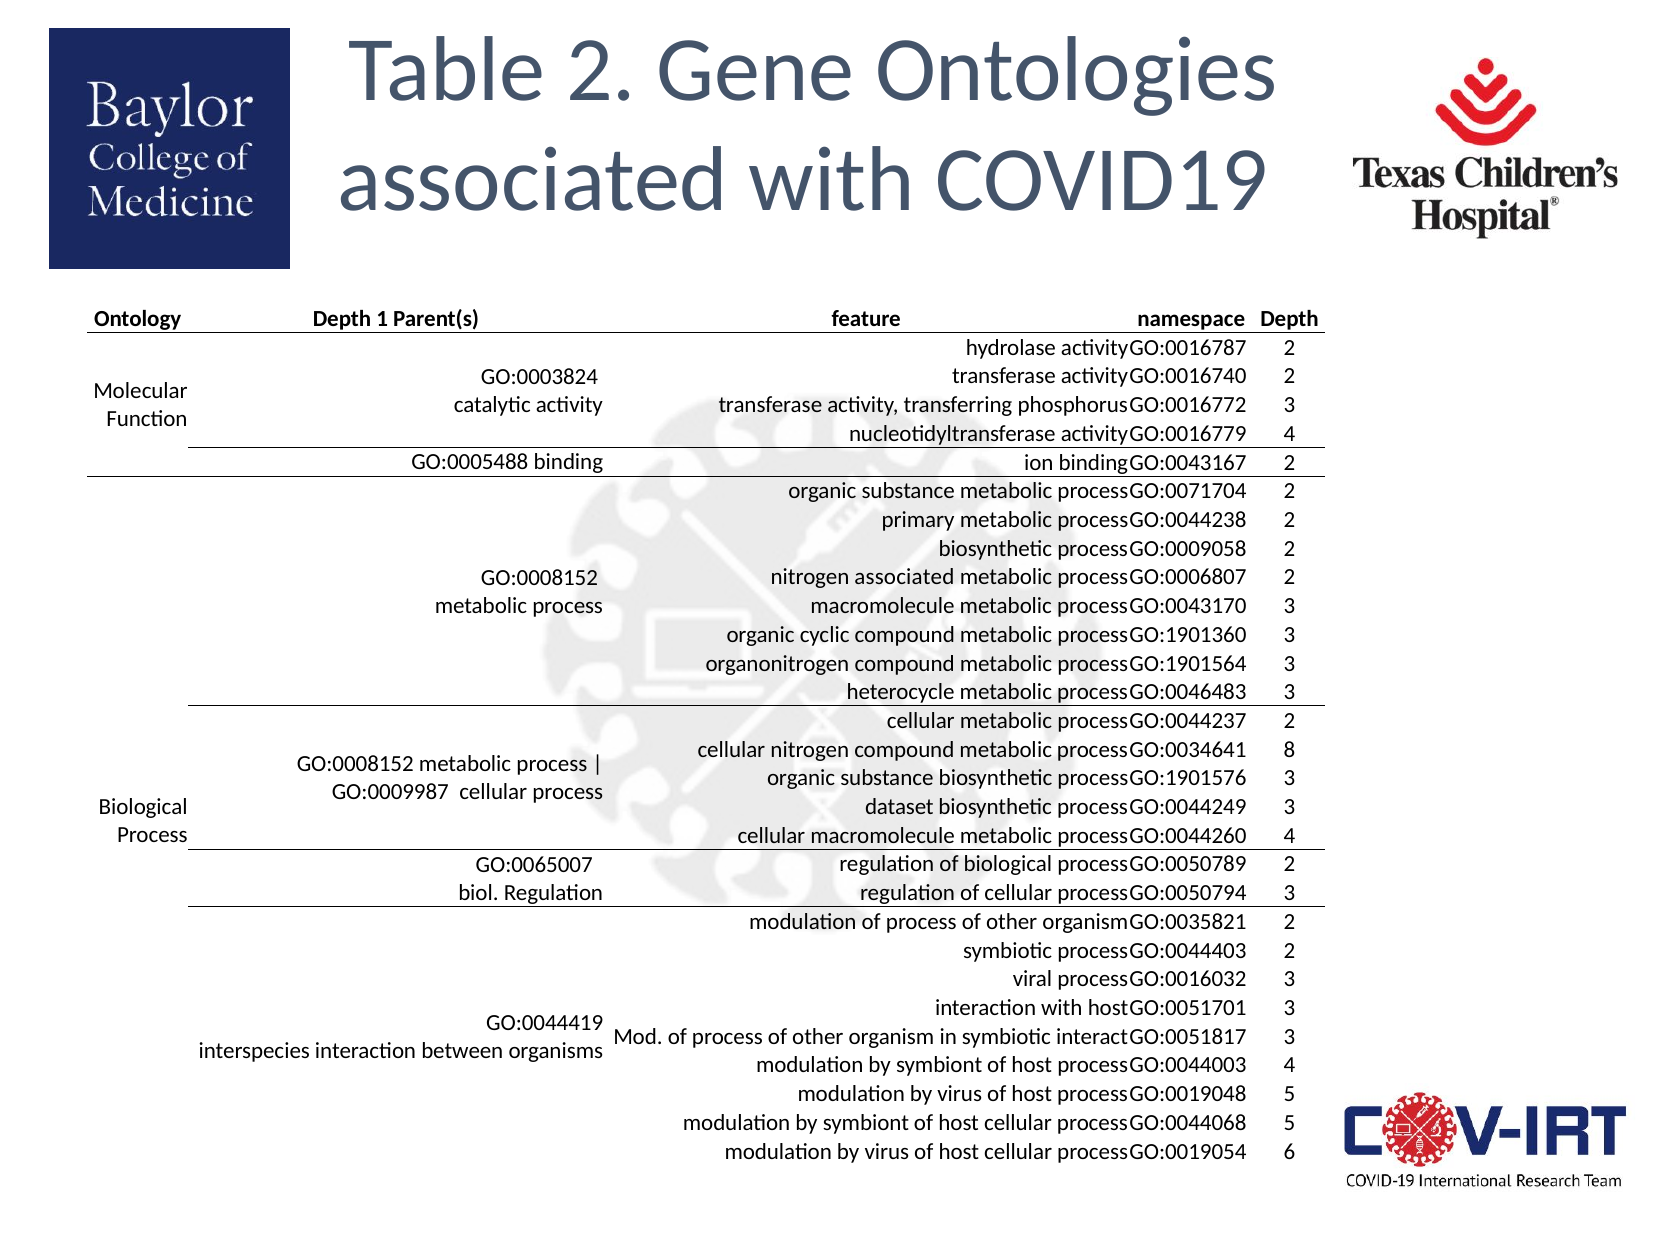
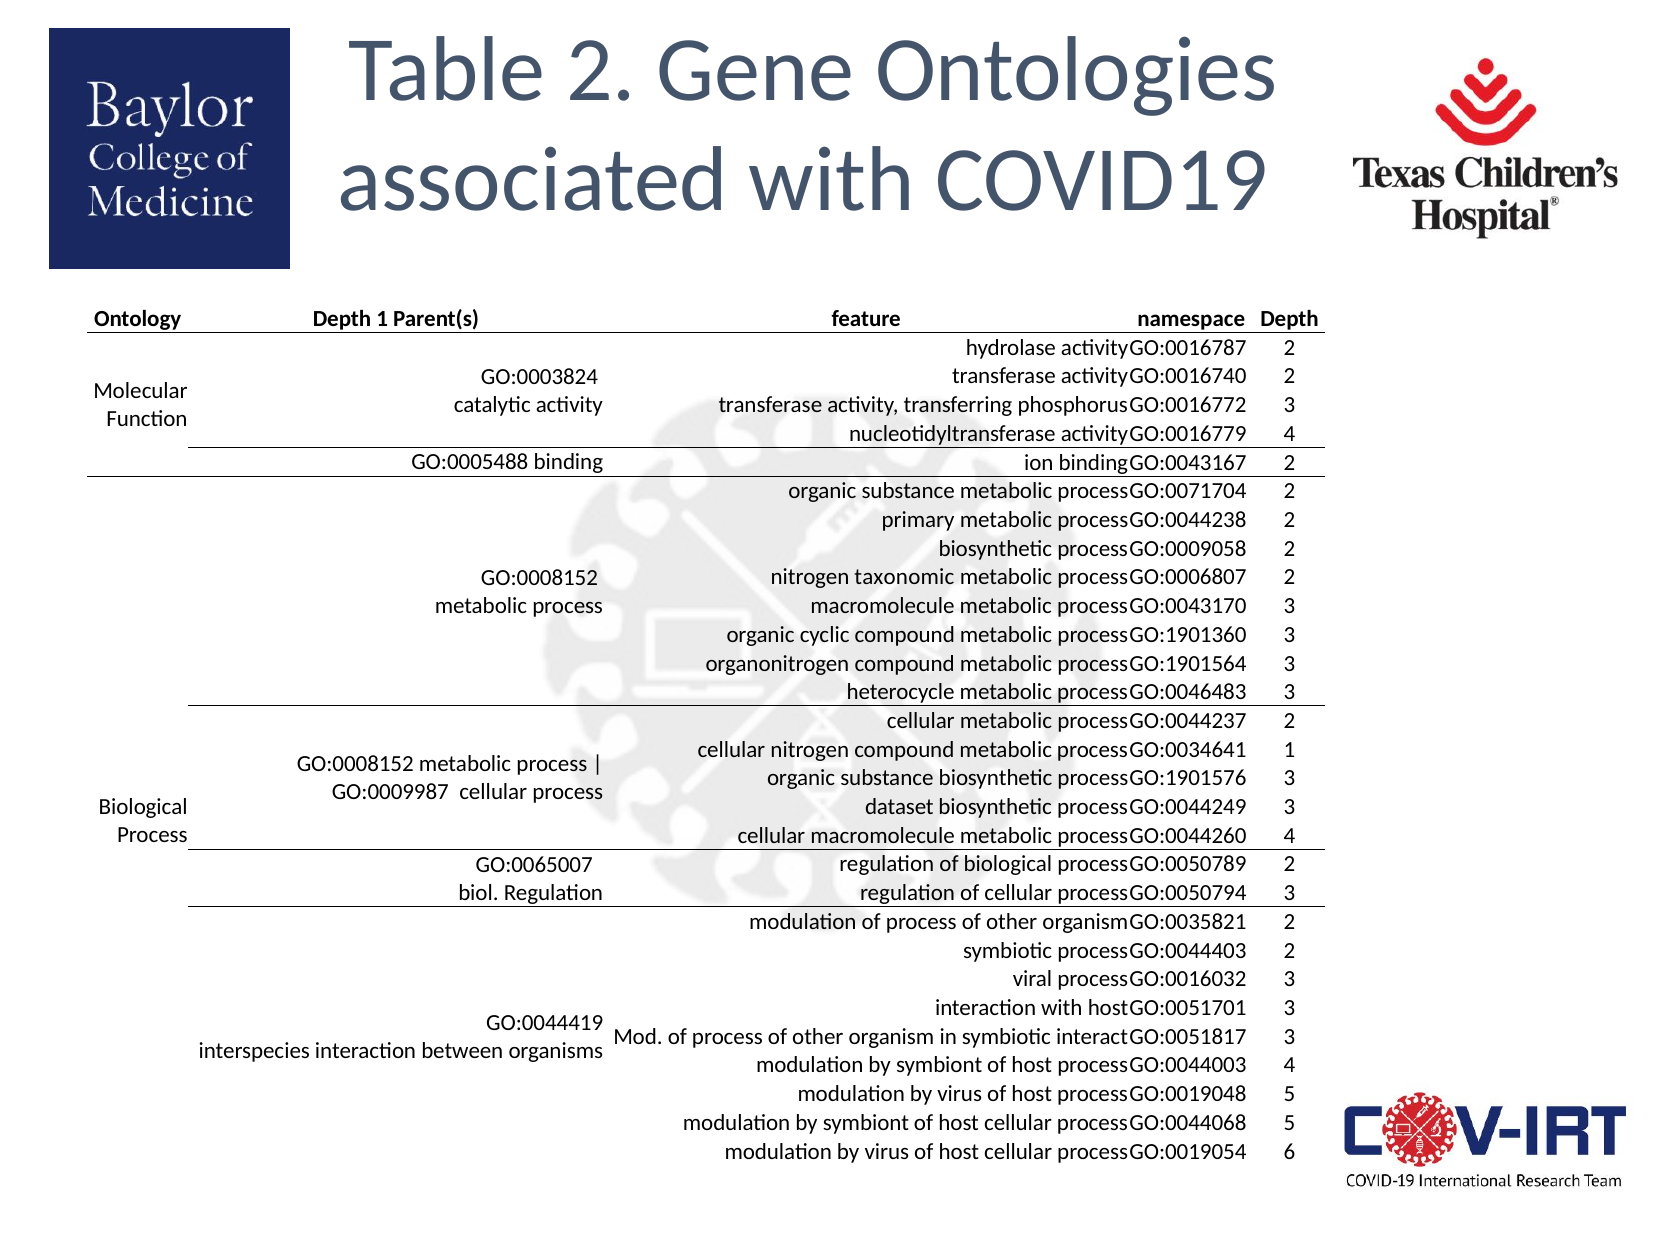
nitrogen associated: associated -> taxonomic (904, 577)
8: 8 -> 1 (1289, 749)
